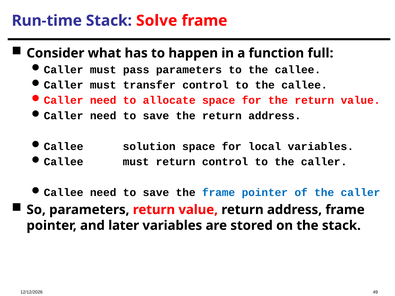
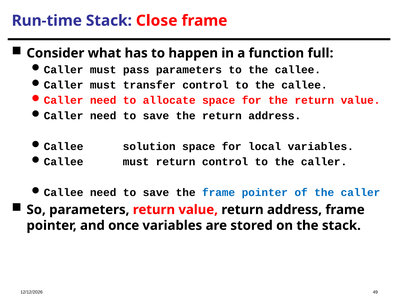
Solve: Solve -> Close (157, 21)
later: later -> once (124, 226)
